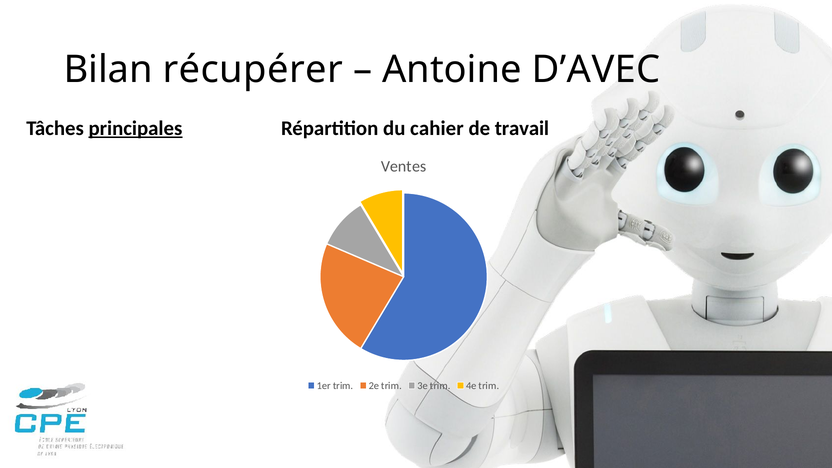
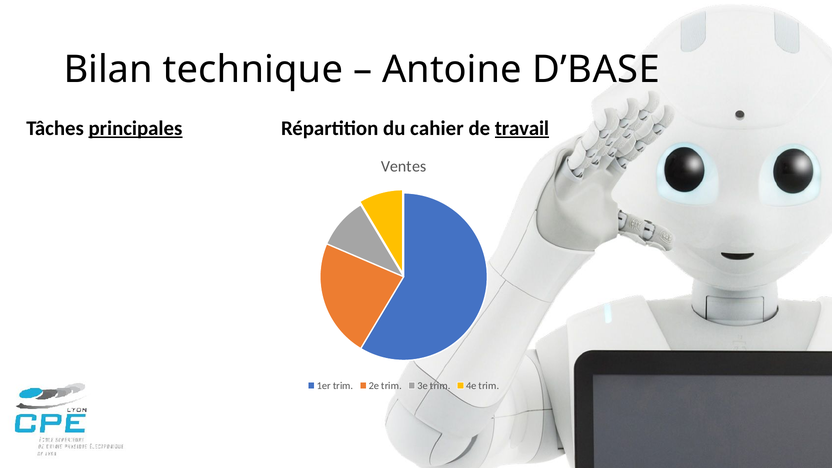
récupérer: récupérer -> technique (253, 70)
D’AVEC: D’AVEC -> D’BASE (596, 70)
travail underline: none -> present (522, 128)
